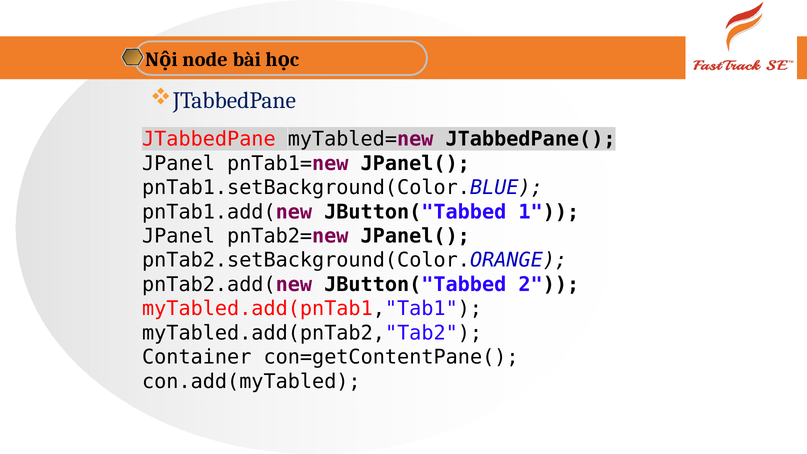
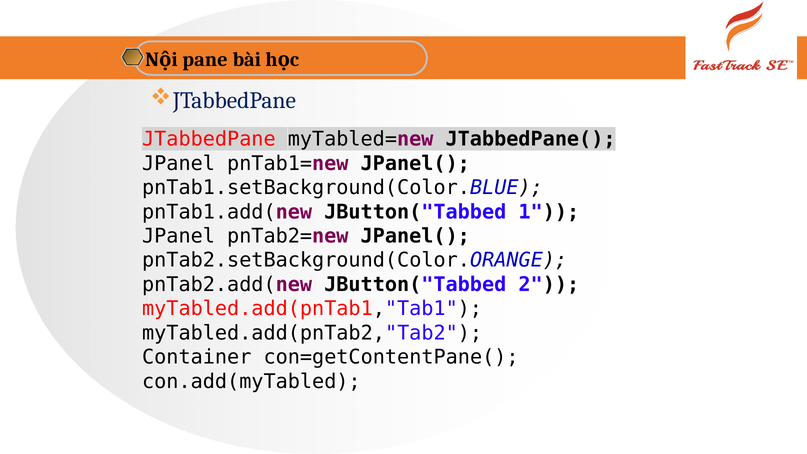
node: node -> pane (205, 60)
